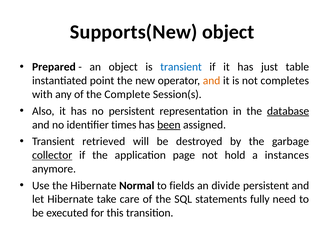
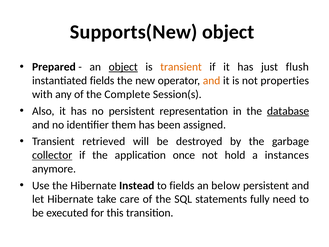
object underline: none -> present (123, 67)
transient colour: blue -> orange (181, 67)
table: table -> flush (297, 67)
instantiated point: point -> fields (102, 81)
completes: completes -> properties (285, 81)
times: times -> them (124, 125)
been underline: present -> none (169, 125)
page: page -> once (184, 155)
Normal: Normal -> Instead (137, 185)
divide: divide -> below (226, 185)
